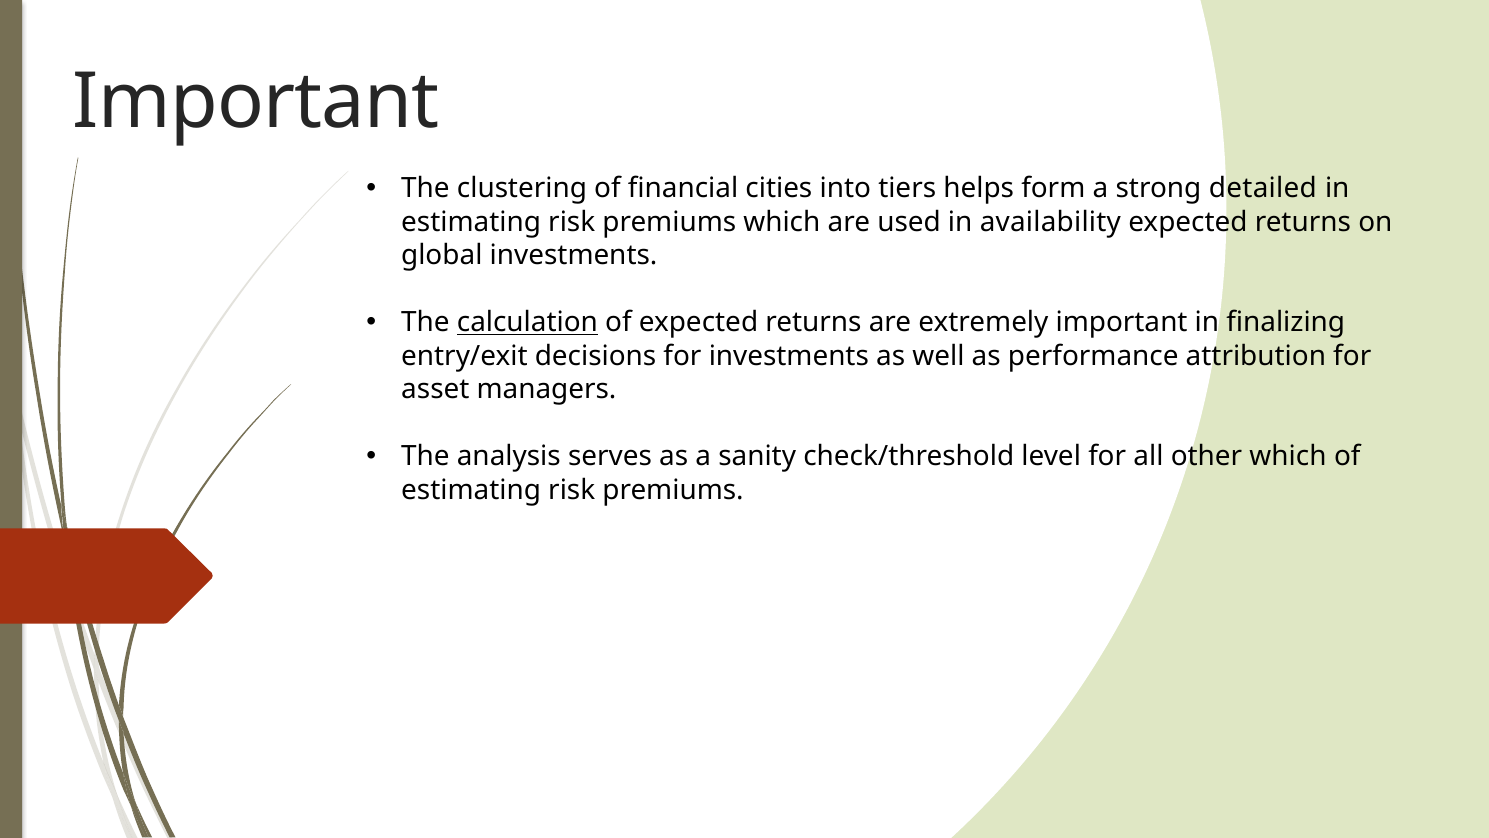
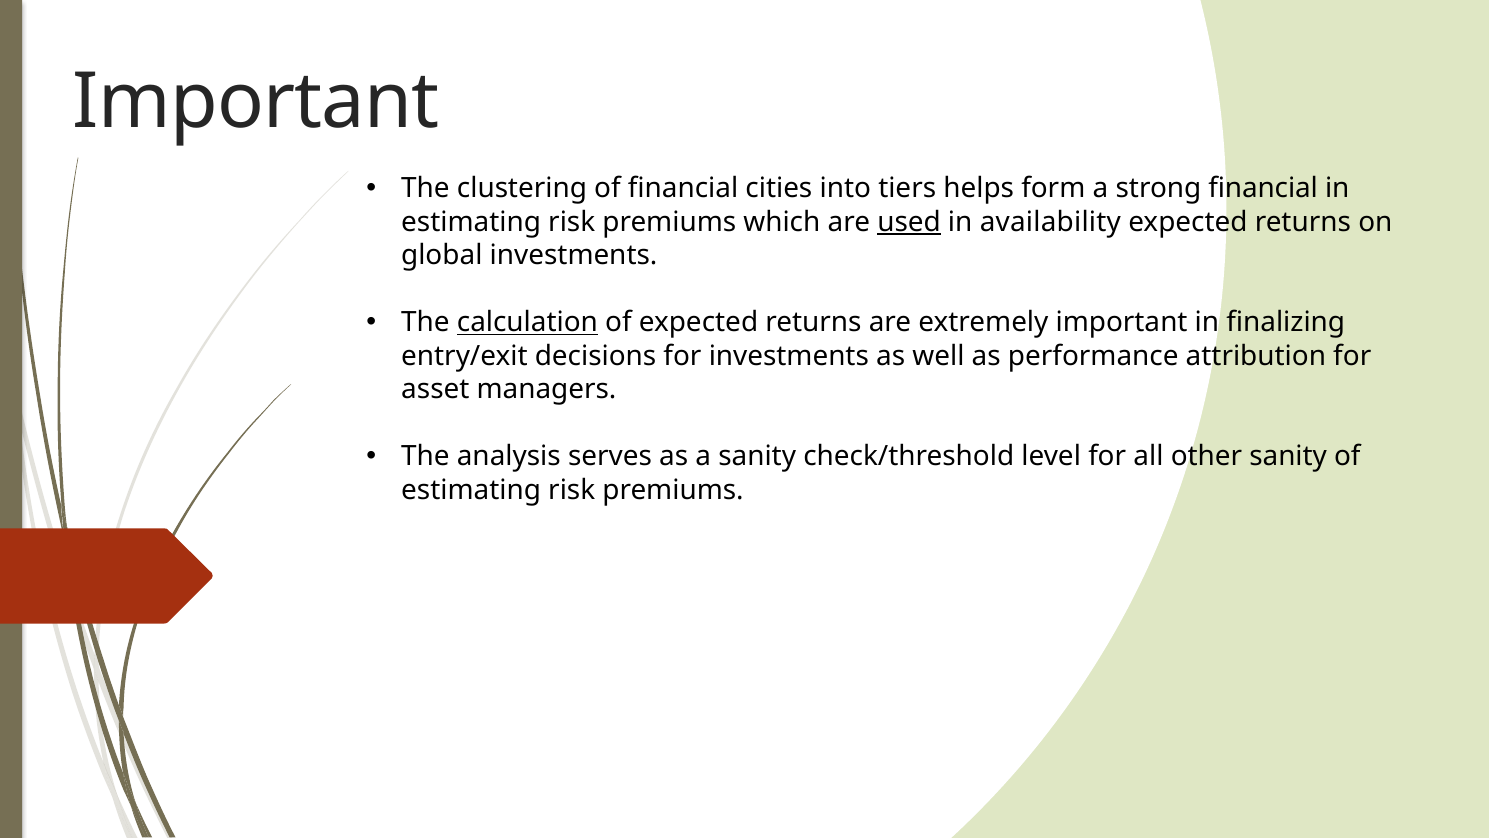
strong detailed: detailed -> financial (1263, 188)
used underline: none -> present (909, 222)
other which: which -> sanity (1288, 456)
